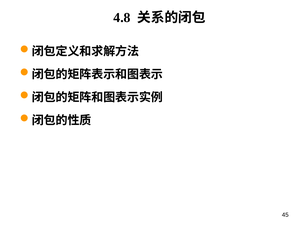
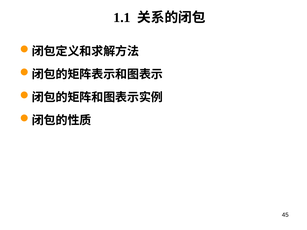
4.8: 4.8 -> 1.1 (122, 18)
